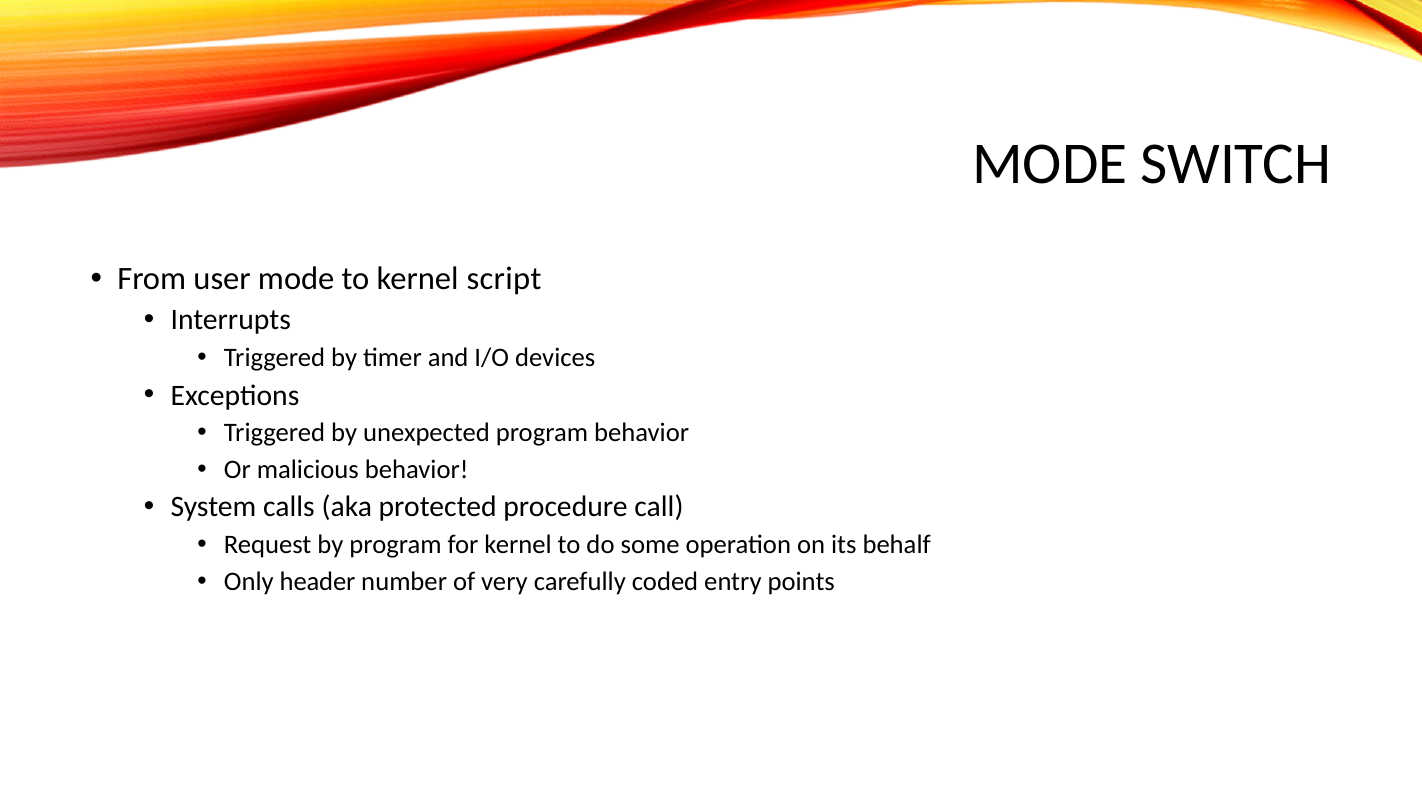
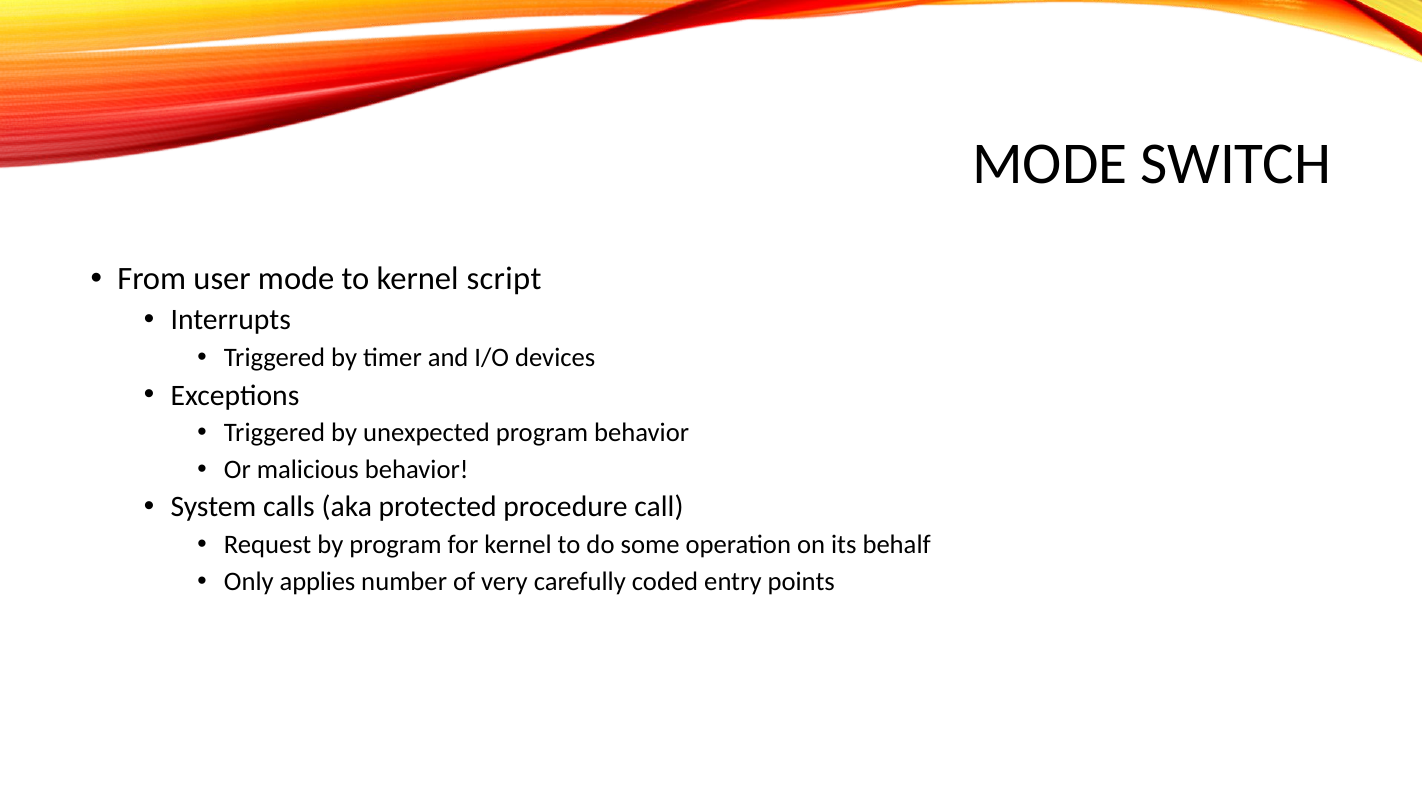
header: header -> applies (318, 581)
